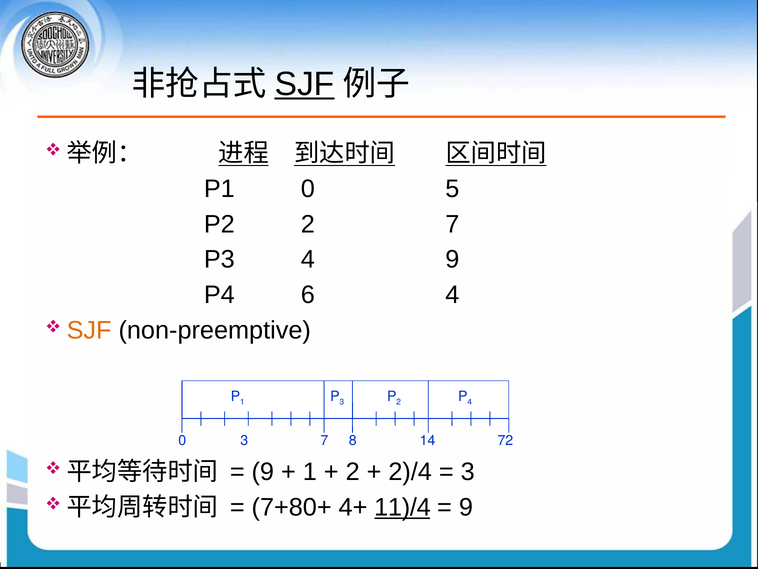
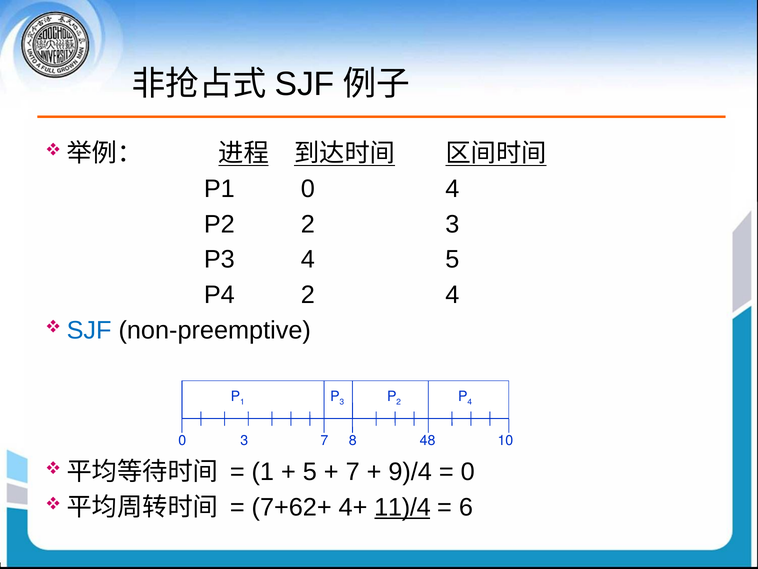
SJF underline: present -> none (305, 84)
0 5: 5 -> 4 (452, 189)
P2 2 7: 7 -> 3 (452, 224)
4 9: 9 -> 5 (452, 259)
P4 6: 6 -> 2 (308, 295)
SJF colour: orange -> blue (89, 330)
14: 14 -> 48 (428, 440)
72: 72 -> 10 (505, 440)
9: 9 -> 1 (263, 472)
1: 1 -> 5 (310, 472)
2: 2 -> 7 (353, 472)
2)/4: 2)/4 -> 9)/4 (410, 472)
3: 3 -> 0 (468, 472)
7+80+: 7+80+ -> 7+62+ (292, 507)
9: 9 -> 6 (466, 507)
